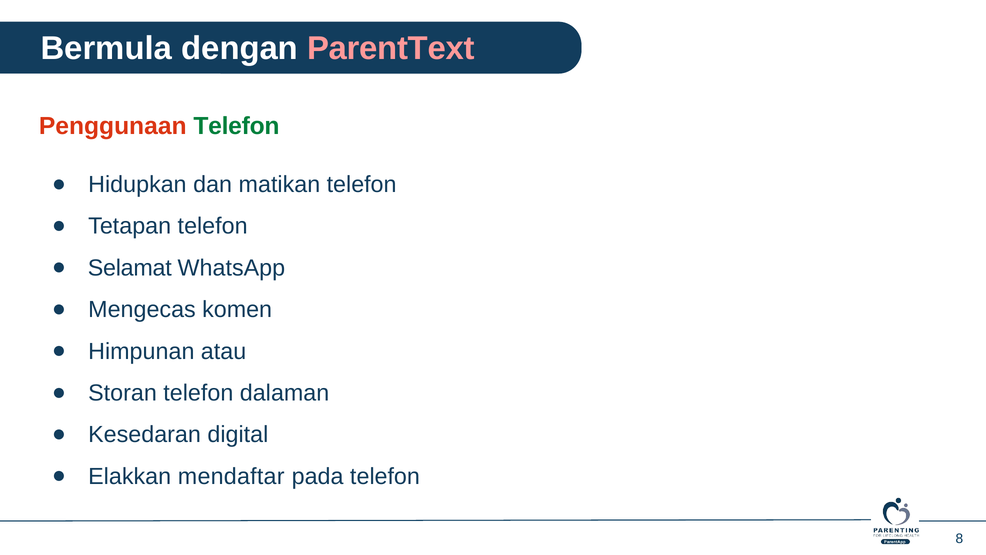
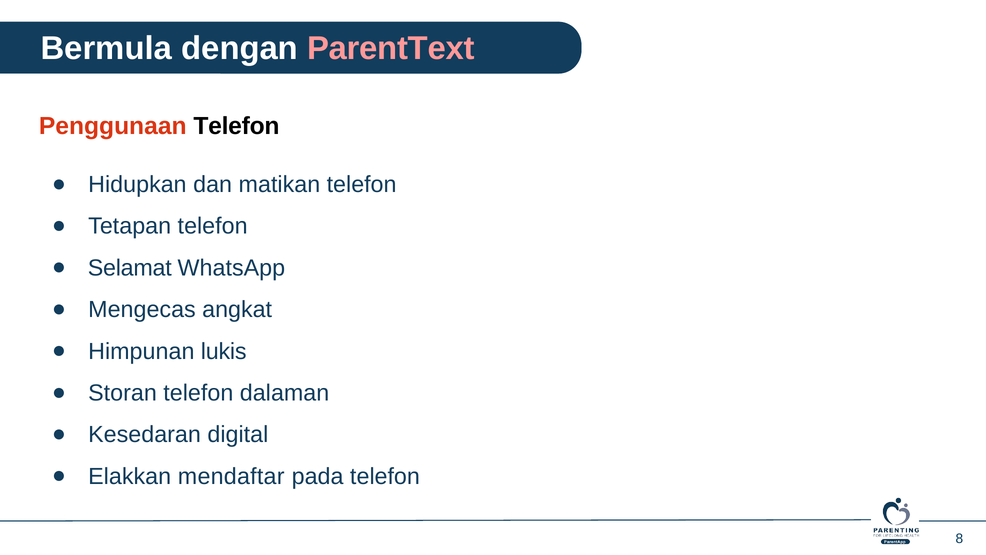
Telefon colour: green -> black (236, 126)
komen: komen -> angkat (237, 309)
atau: atau -> lukis (224, 351)
